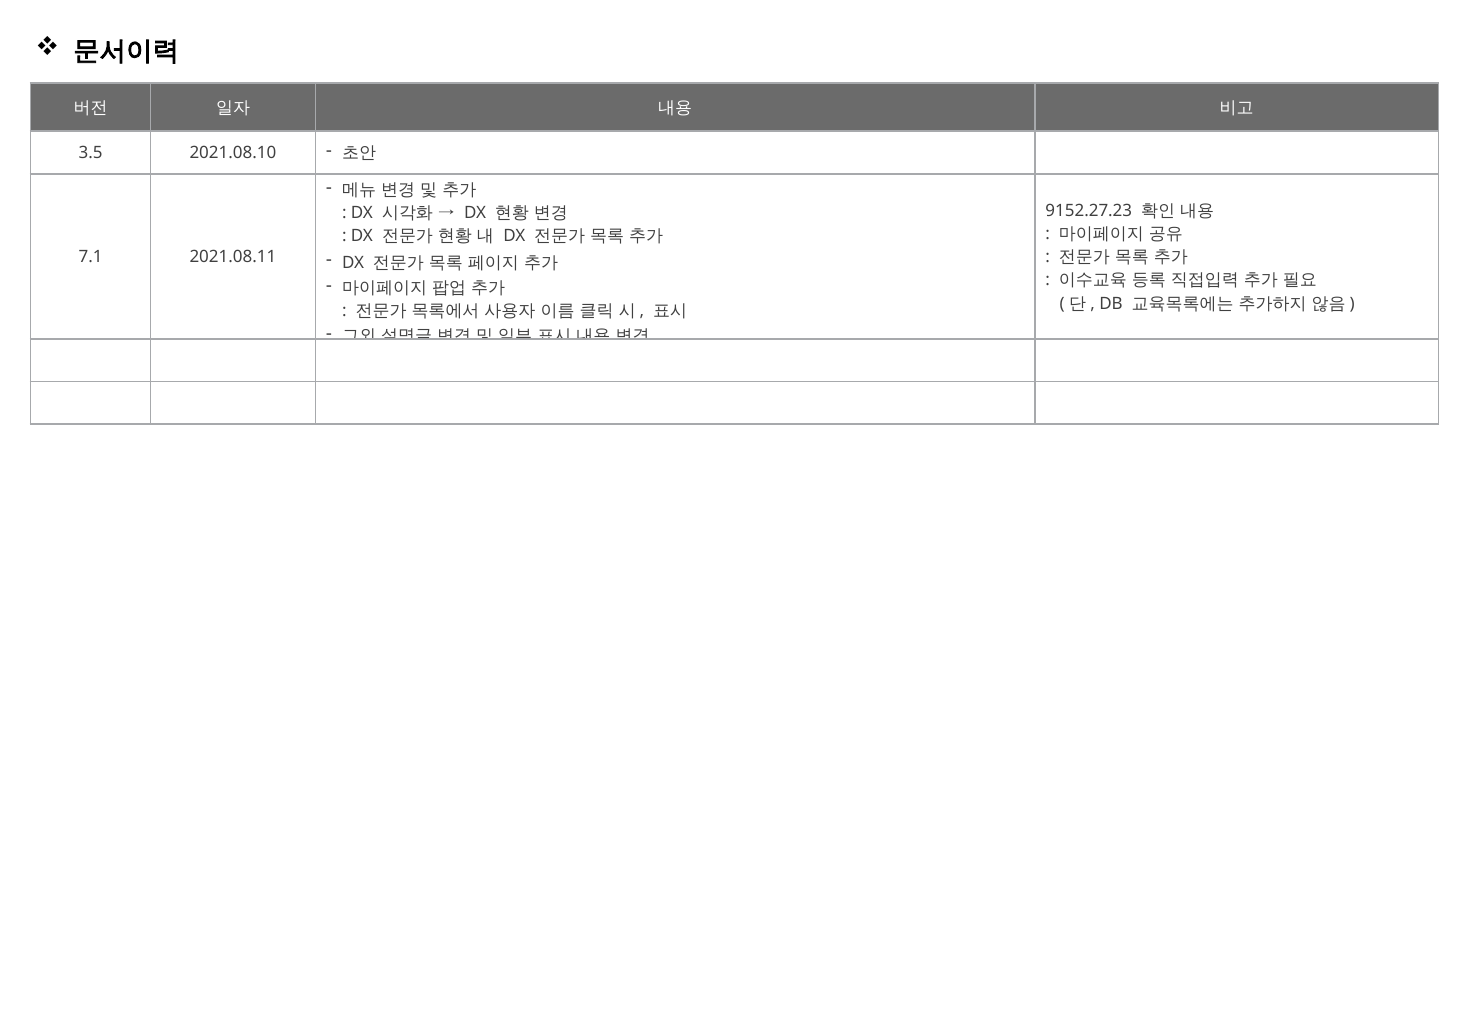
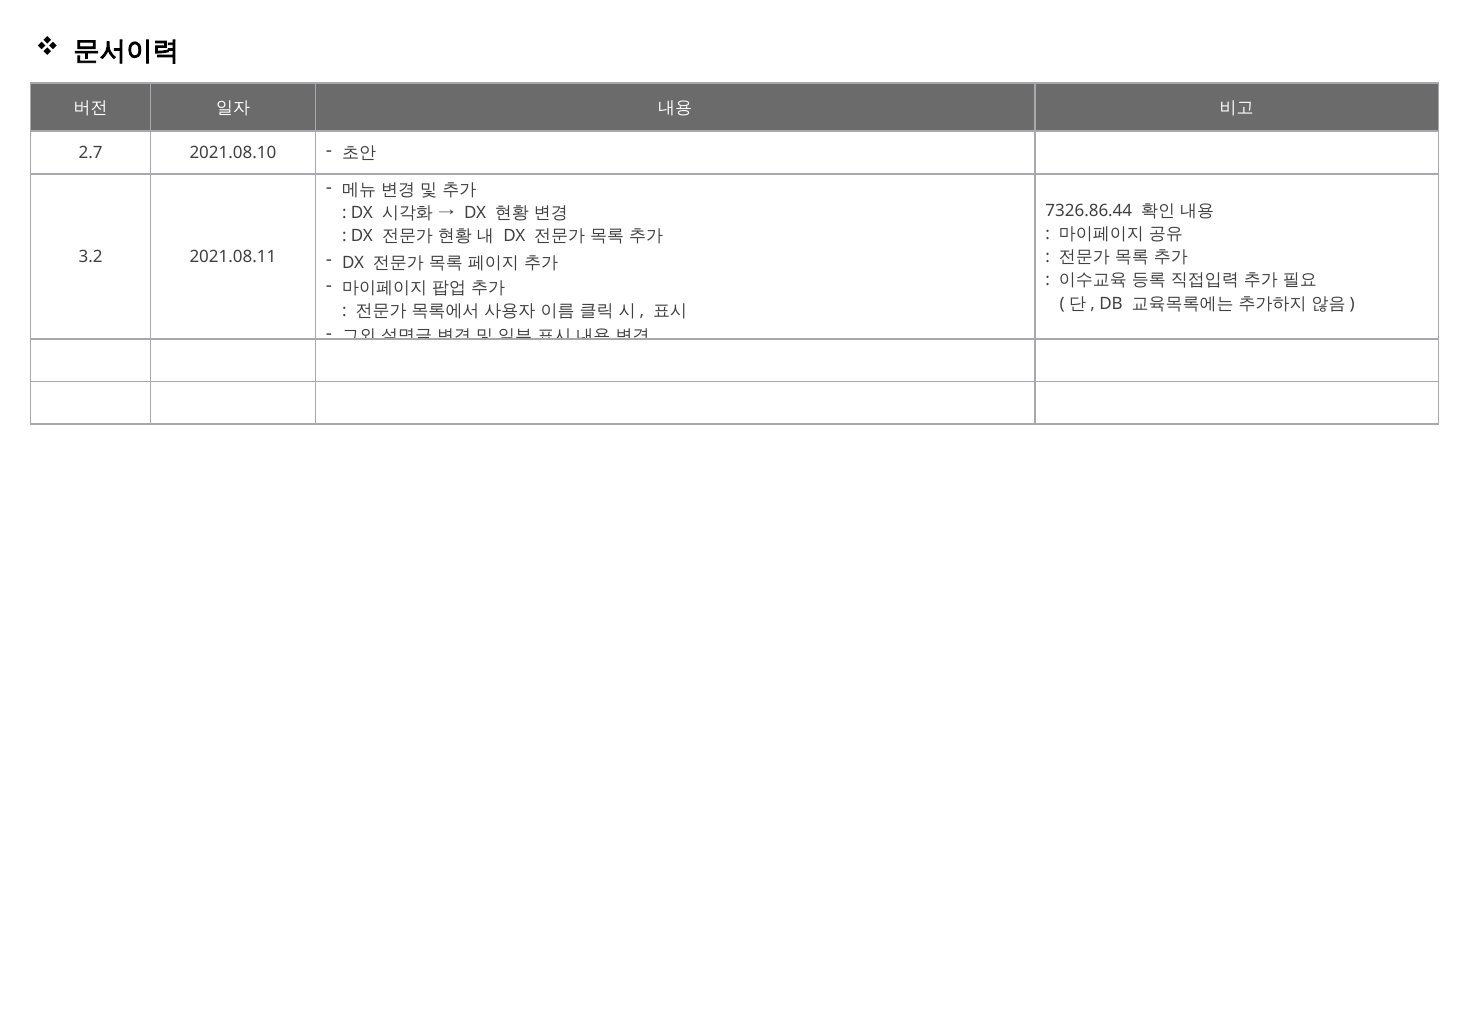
3.5: 3.5 -> 2.7 (91, 153)
9152.27.23: 9152.27.23 -> 7326.86.44 (1089, 211)
7.1: 7.1 -> 3.2 (91, 257)
